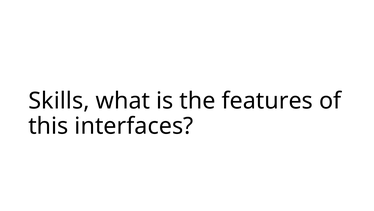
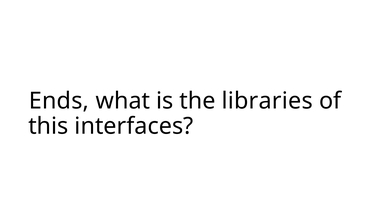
Skills: Skills -> Ends (59, 101)
features: features -> libraries (267, 101)
